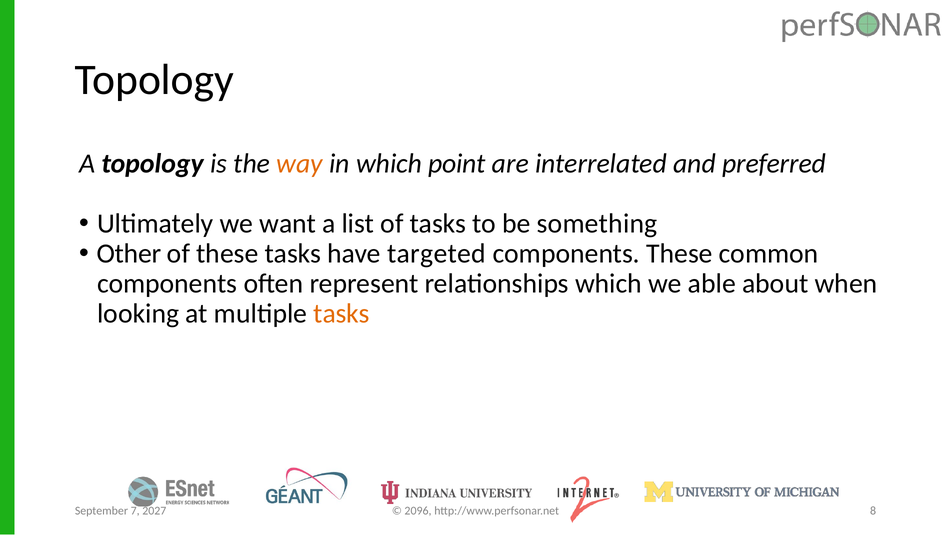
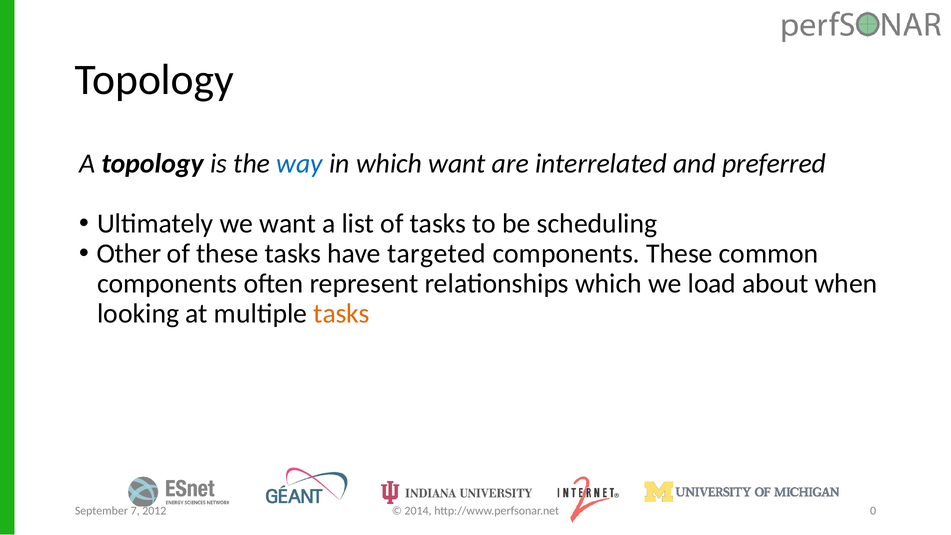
way colour: orange -> blue (300, 164)
which point: point -> want (457, 164)
something: something -> scheduling (597, 224)
able: able -> load (712, 284)
2027: 2027 -> 2012 (154, 511)
2096: 2096 -> 2014 (418, 511)
8: 8 -> 0 (873, 511)
